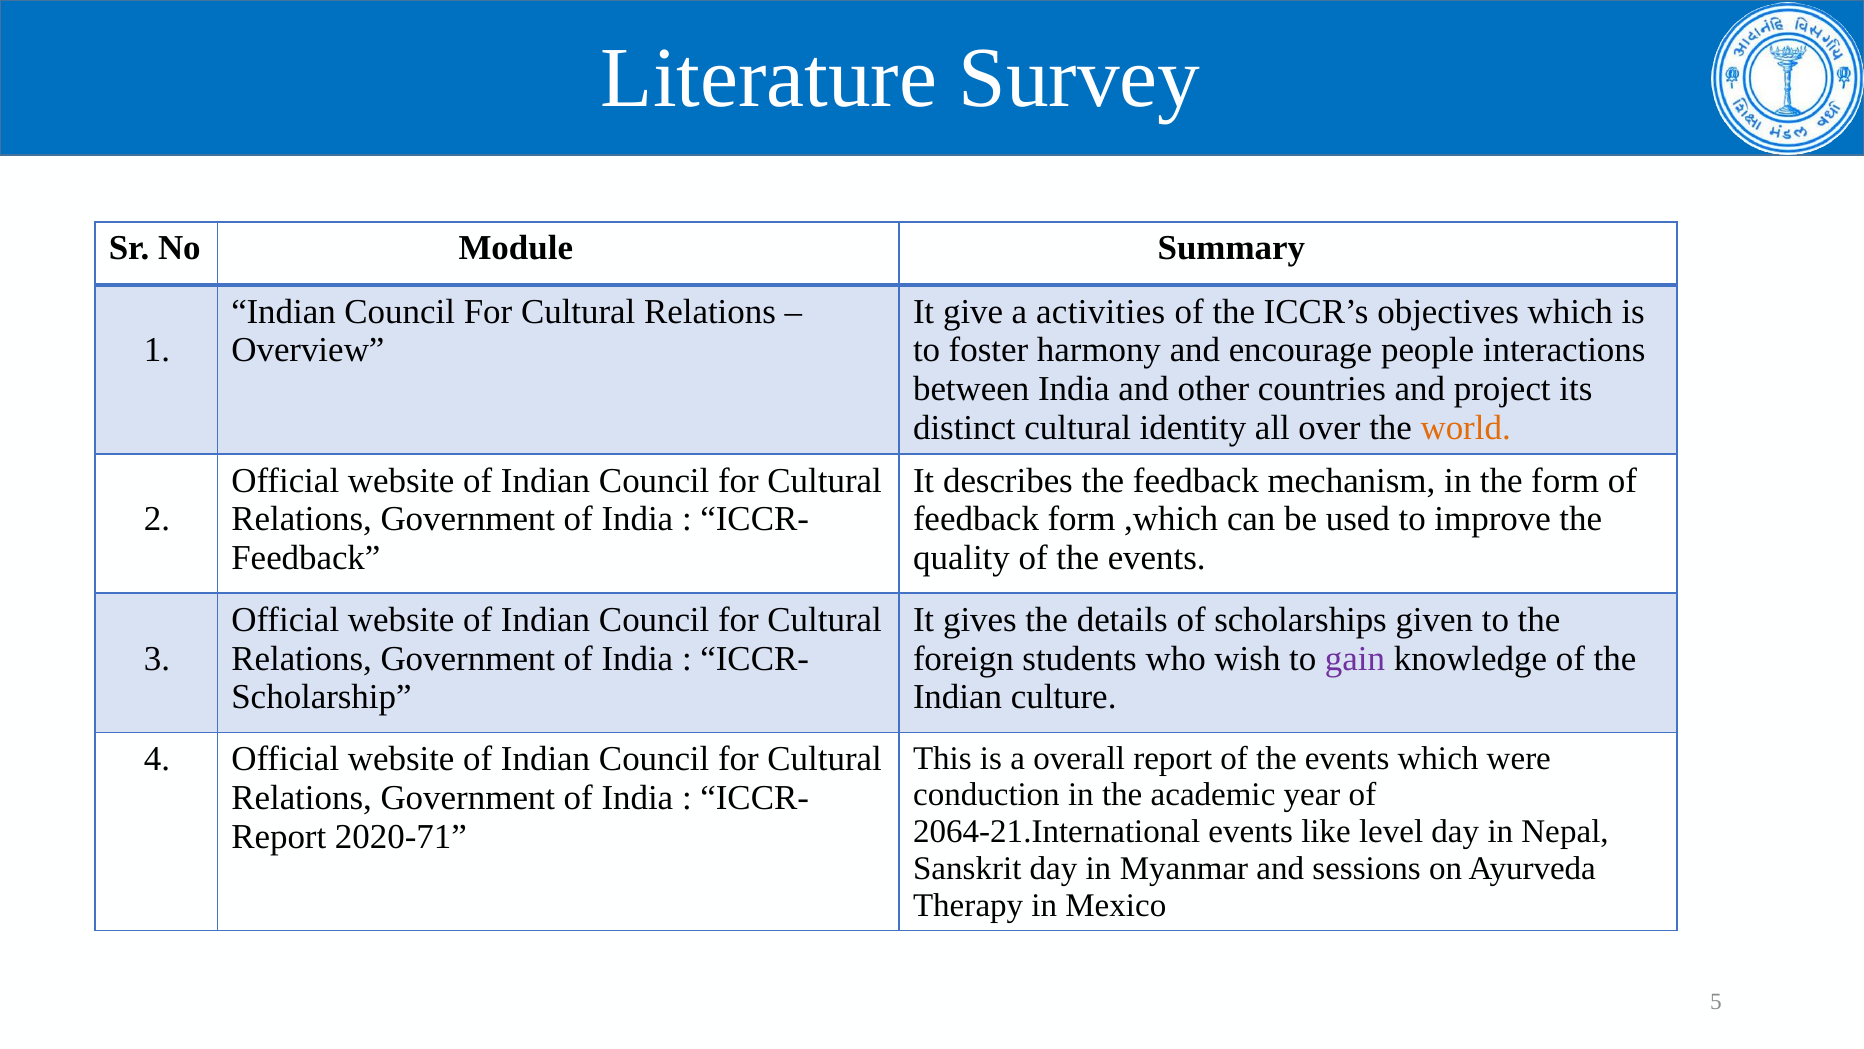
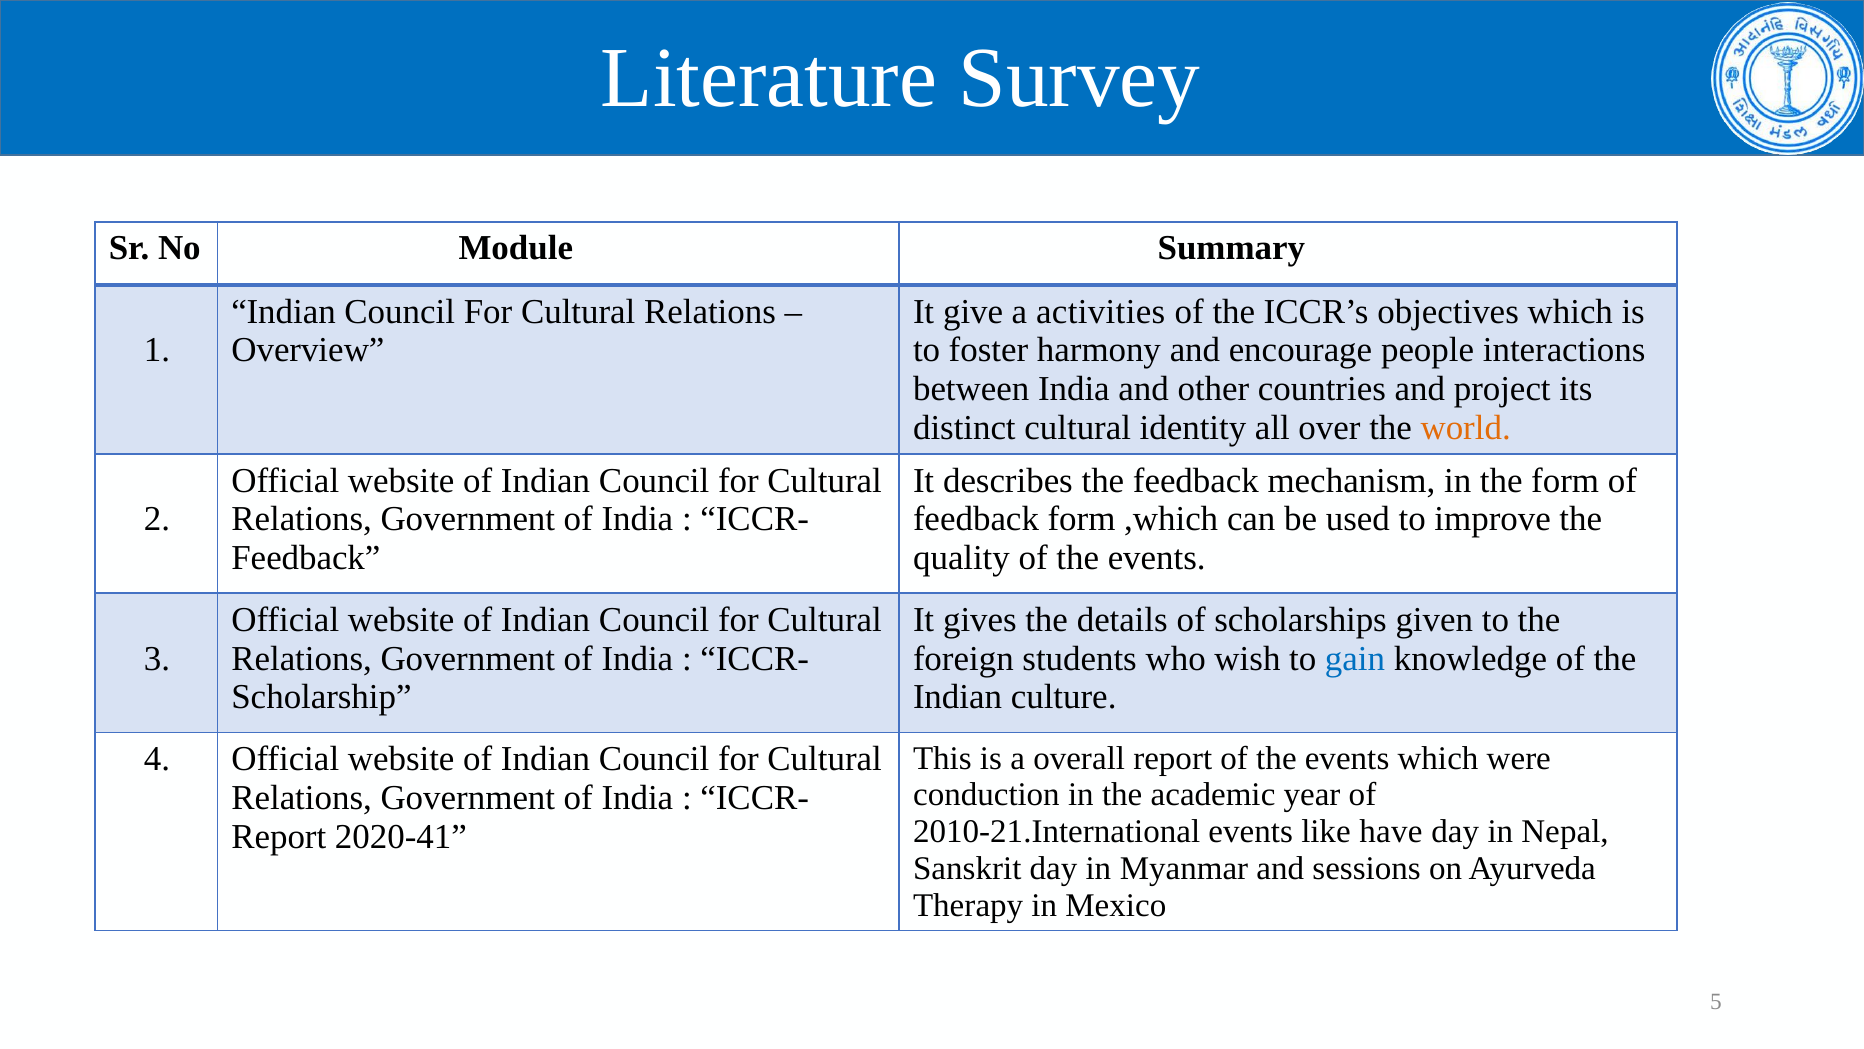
gain colour: purple -> blue (1355, 658)
2064-21.International: 2064-21.International -> 2010-21.International (1057, 831)
level: level -> have (1391, 831)
2020-71: 2020-71 -> 2020-41 (401, 836)
